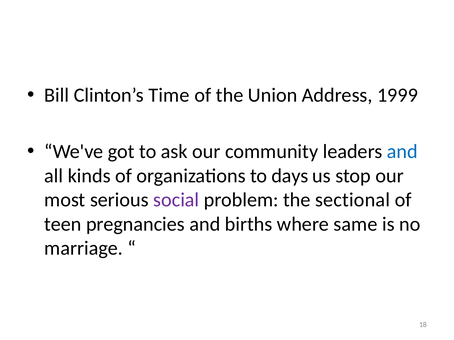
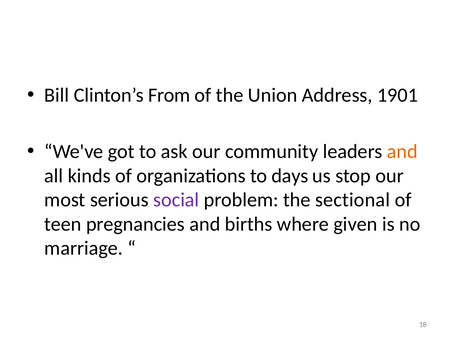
Time: Time -> From (169, 95)
1999: 1999 -> 1901 (398, 95)
and colour: blue -> orange (402, 152)
same: same -> given (355, 224)
